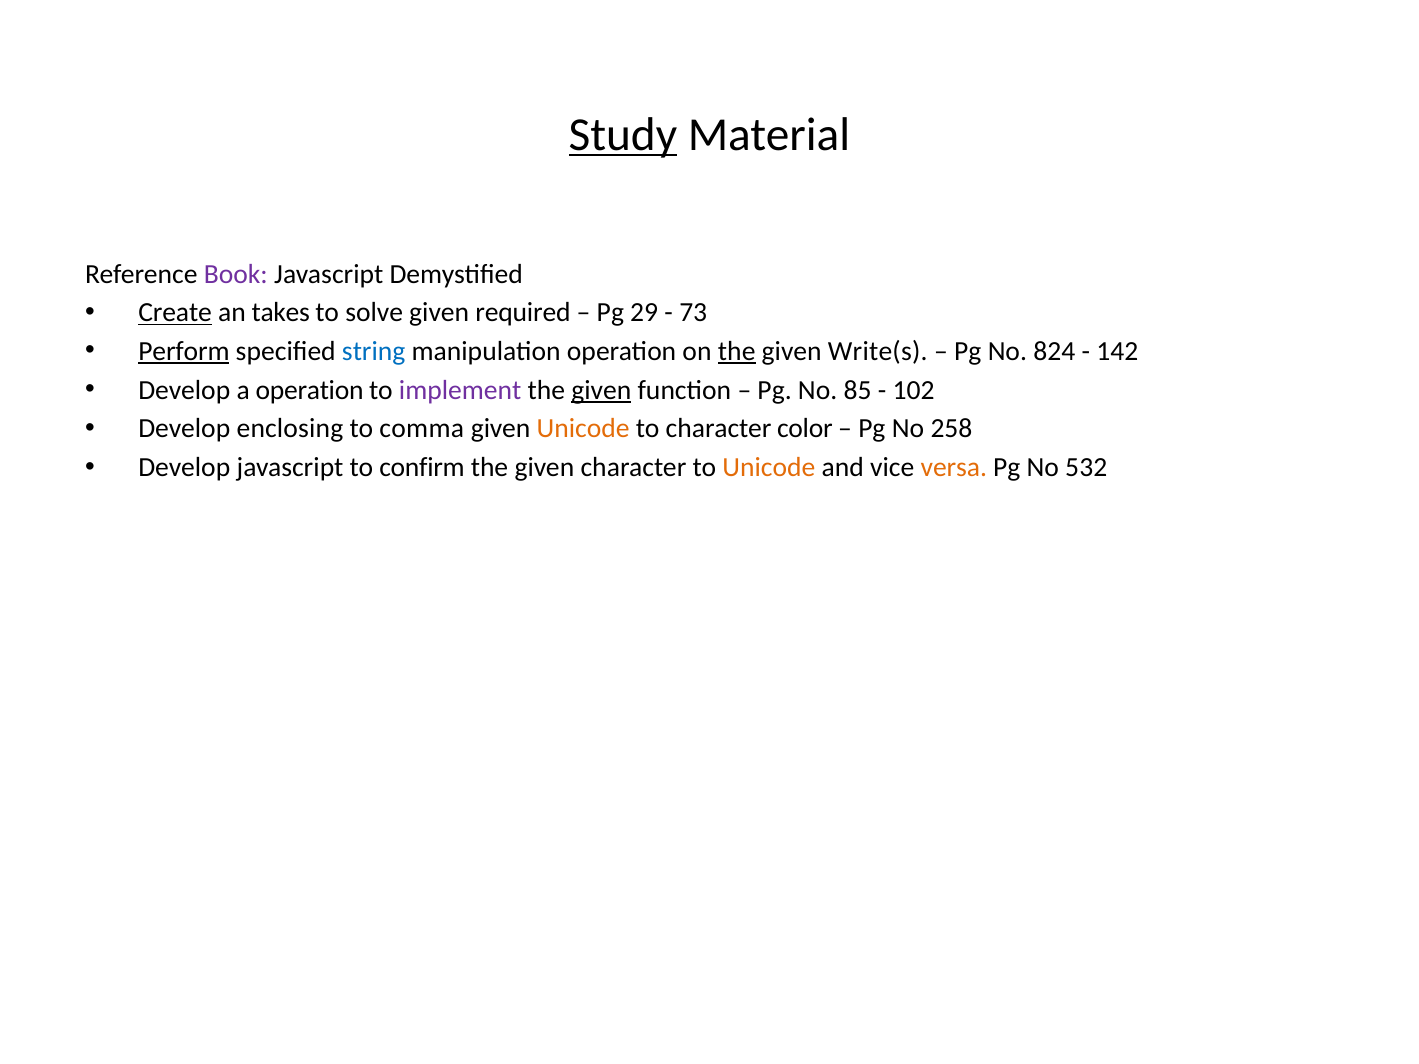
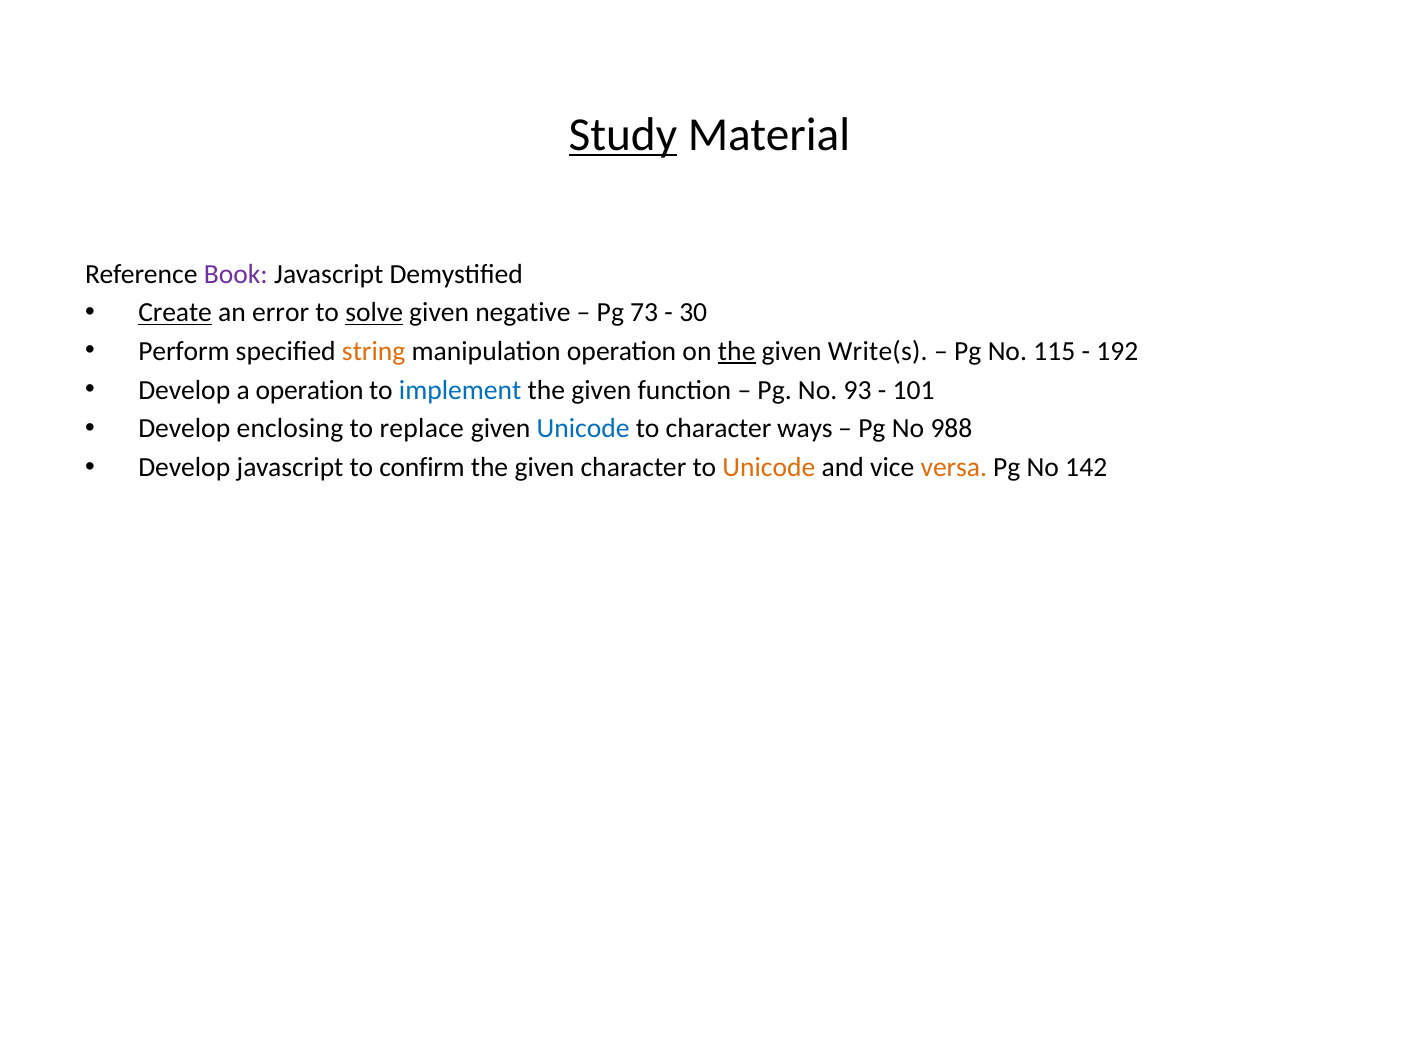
takes: takes -> error (281, 313)
solve underline: none -> present (374, 313)
required: required -> negative (523, 313)
29: 29 -> 73 (644, 313)
73: 73 -> 30 (693, 313)
Perform underline: present -> none (184, 351)
string colour: blue -> orange (374, 351)
824: 824 -> 115 (1054, 351)
142: 142 -> 192 (1117, 351)
implement colour: purple -> blue (460, 390)
given underline: present -> none (601, 390)
85: 85 -> 93 (858, 390)
102: 102 -> 101 (914, 390)
comma: comma -> replace (422, 429)
Unicode colour: orange -> blue (583, 429)
color: color -> ways (805, 429)
258: 258 -> 988 (951, 429)
532: 532 -> 142 (1086, 468)
